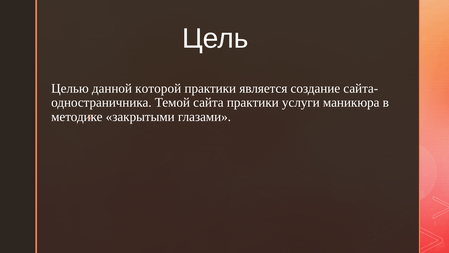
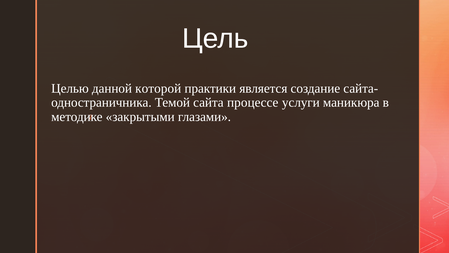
сайта практики: практики -> процессе (253, 102)
